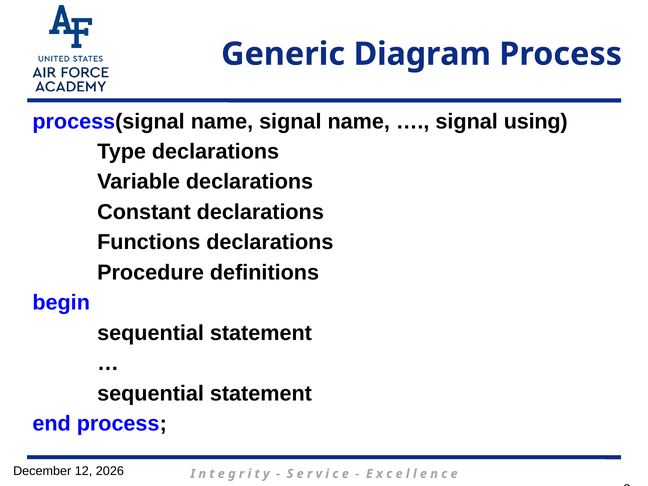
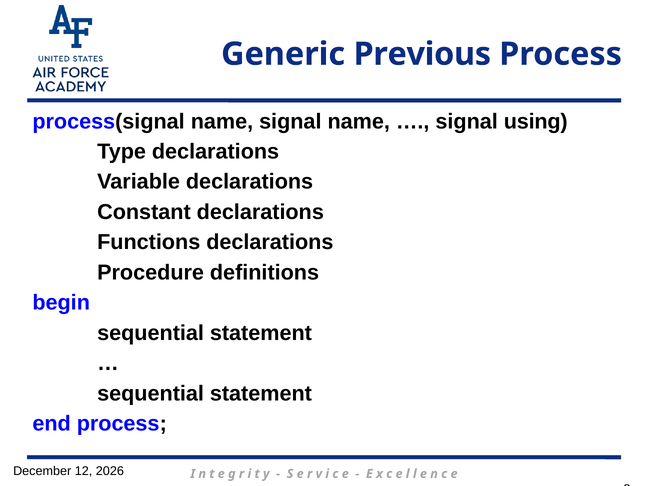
Diagram: Diagram -> Previous (422, 54)
